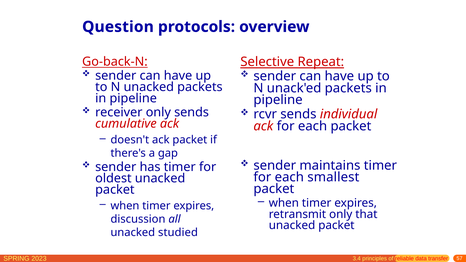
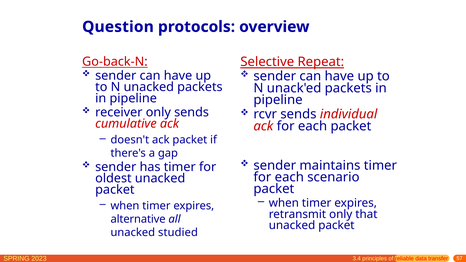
smallest: smallest -> scenario (333, 177)
discussion: discussion -> alternative (138, 219)
